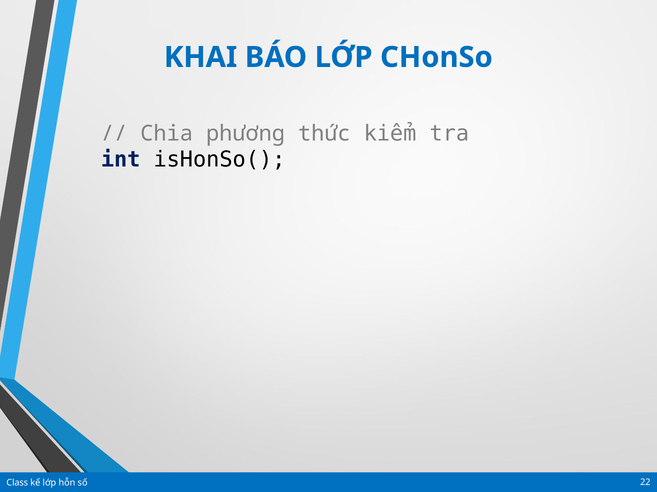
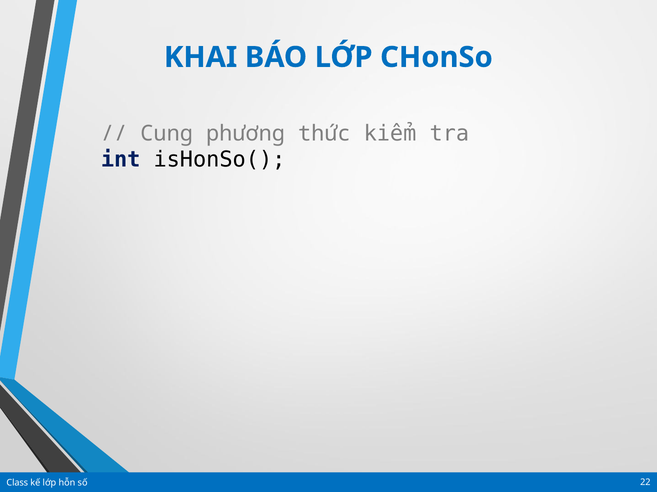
Chia: Chia -> Cung (167, 134)
